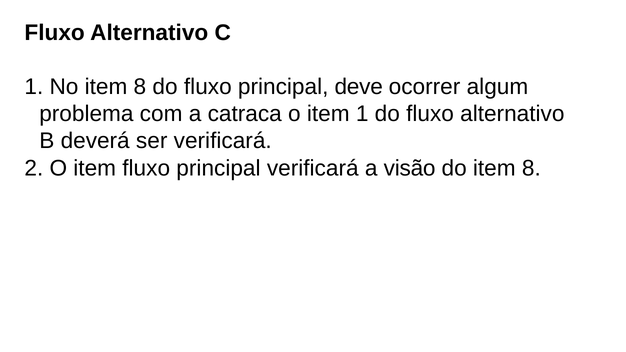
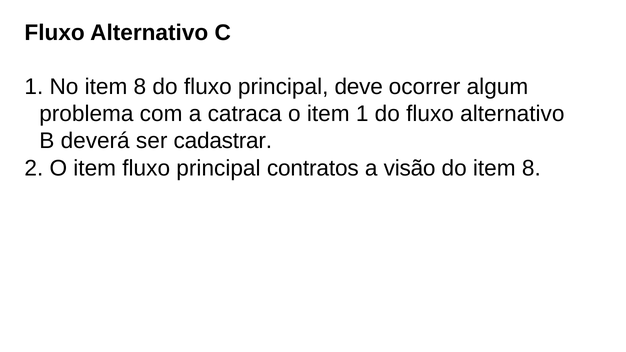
ser verificará: verificará -> cadastrar (223, 141)
principal verificará: verificará -> contratos (313, 168)
